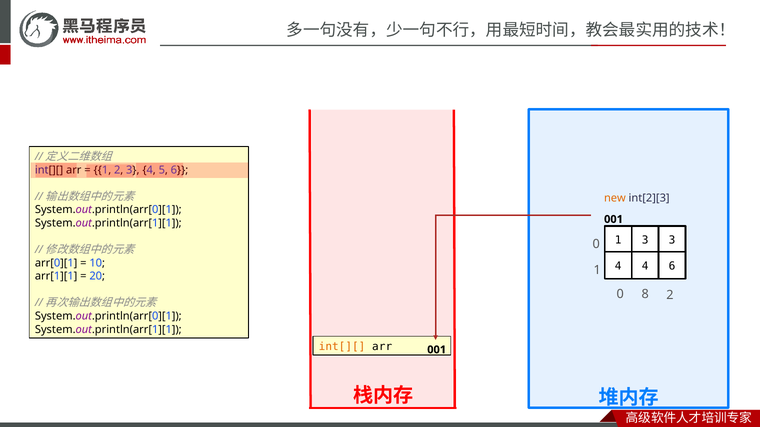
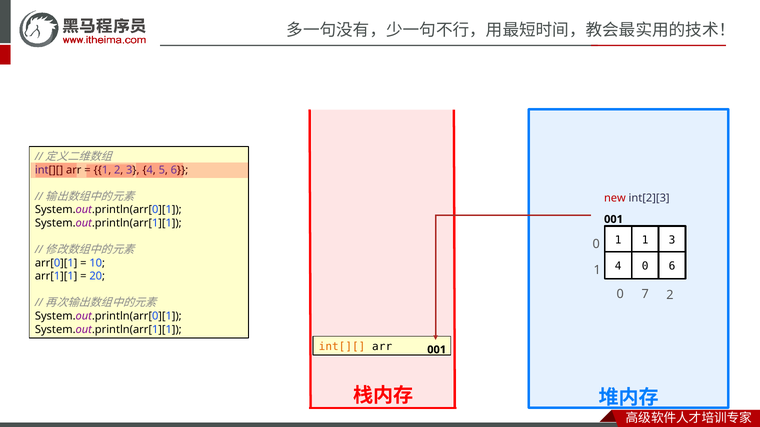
new colour: orange -> red (615, 198)
1 3: 3 -> 1 (645, 240)
4 4: 4 -> 0 (645, 266)
8: 8 -> 7 (645, 295)
